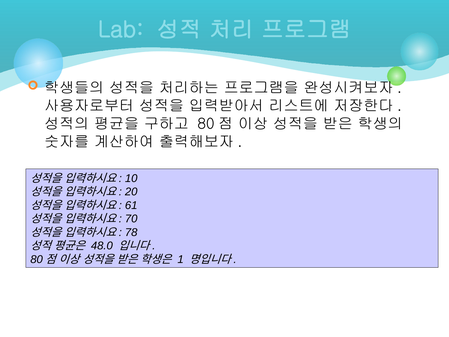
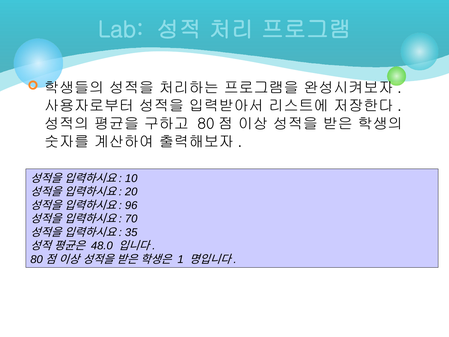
61: 61 -> 96 (131, 205)
78: 78 -> 35 (131, 232)
